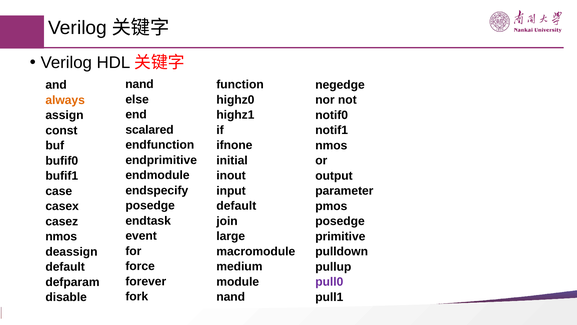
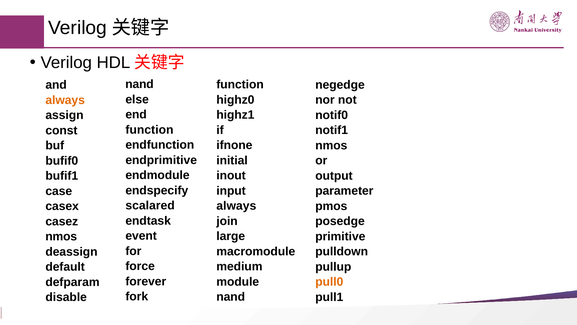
scalared: scalared -> function (149, 130)
posedge: posedge -> scalared (150, 205)
default: default -> always (236, 206)
pull0 colour: purple -> orange (329, 282)
